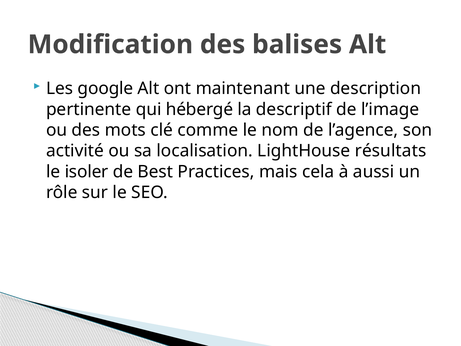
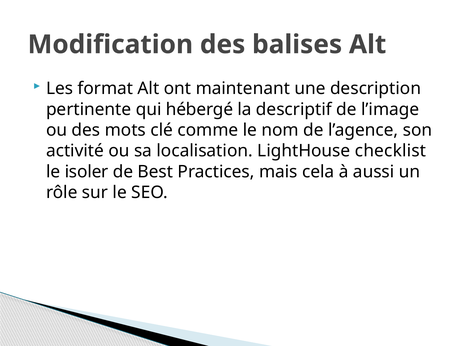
google: google -> format (105, 89)
résultats: résultats -> checklist (391, 151)
